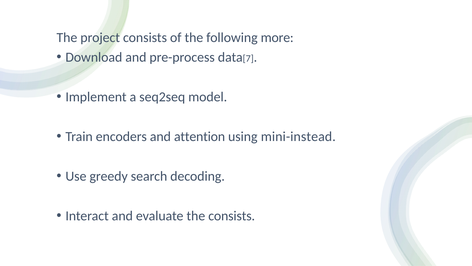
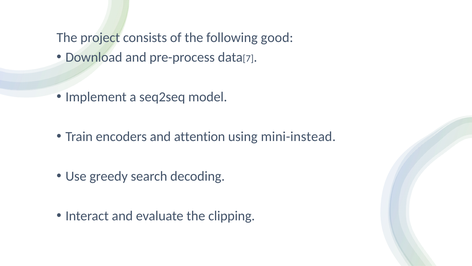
more: more -> good (277, 37)
the consists: consists -> clipping (232, 216)
